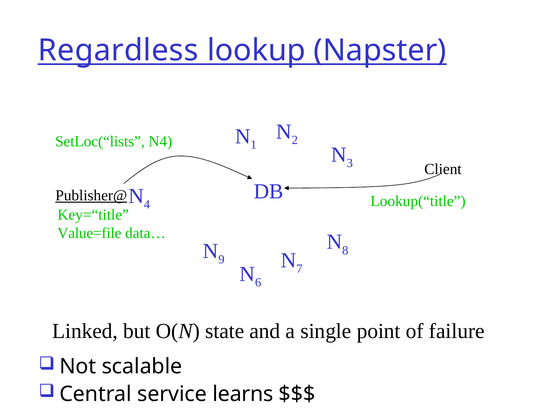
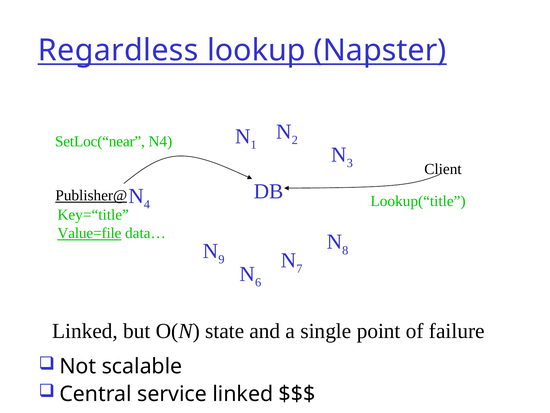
SetLoc(“lists: SetLoc(“lists -> SetLoc(“near (100, 141)
Value=file underline: none -> present (89, 233)
service learns: learns -> linked (243, 394)
